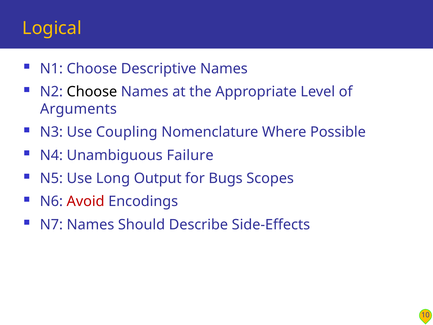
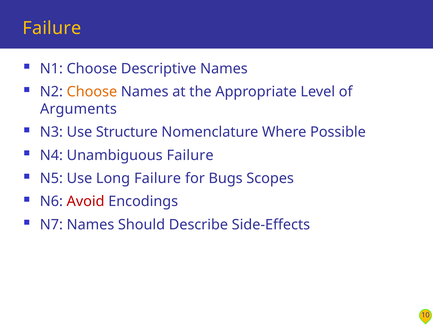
Logical: Logical -> Failure (52, 28)
Choose colour: black -> orange (92, 92)
Coupling: Coupling -> Structure (127, 132)
Long Output: Output -> Failure (158, 178)
